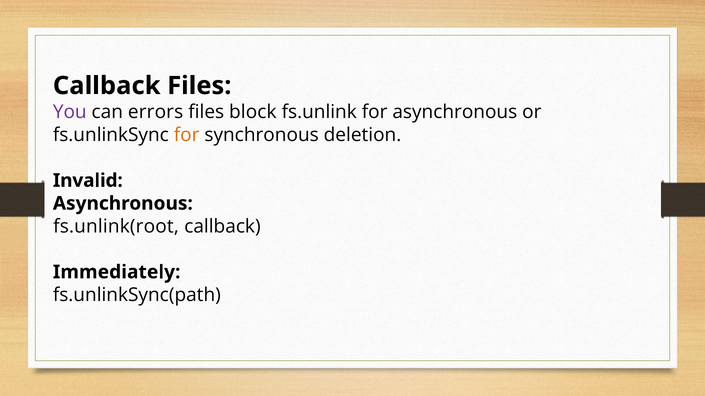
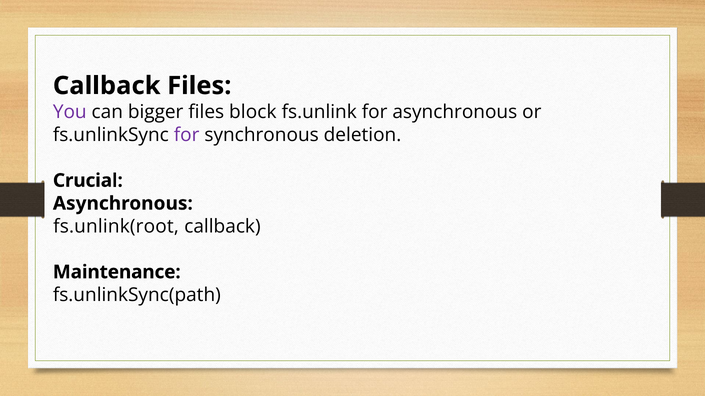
errors: errors -> bigger (156, 112)
for colour: orange -> purple (187, 135)
Invalid: Invalid -> Crucial (88, 181)
Immediately: Immediately -> Maintenance (117, 272)
